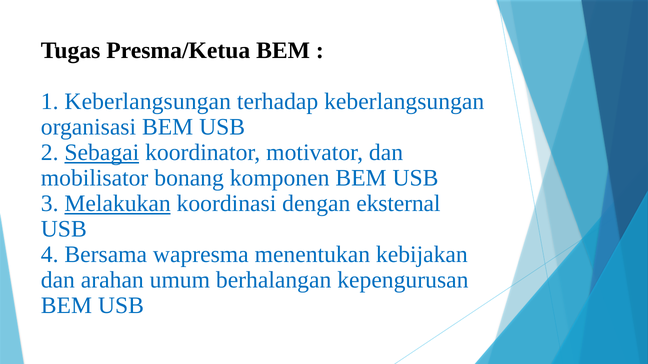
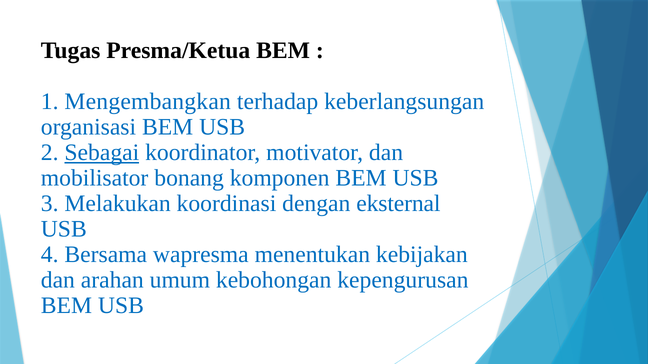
1 Keberlangsungan: Keberlangsungan -> Mengembangkan (148, 102)
Melakukan underline: present -> none (118, 204)
berhalangan: berhalangan -> kebohongan (274, 280)
